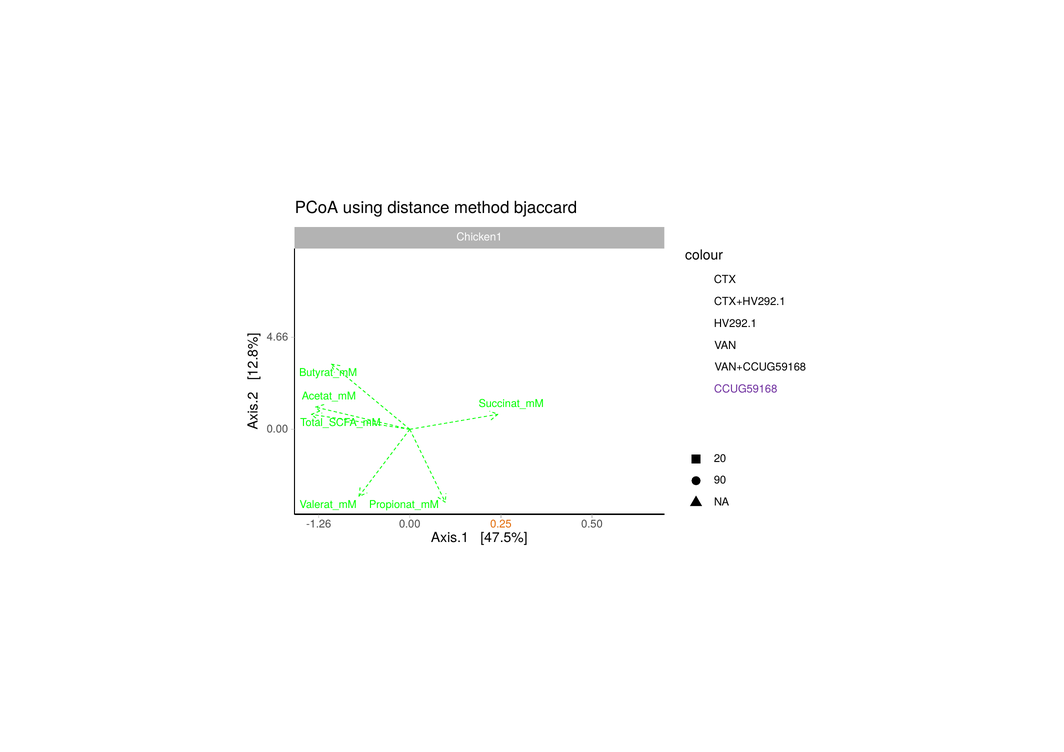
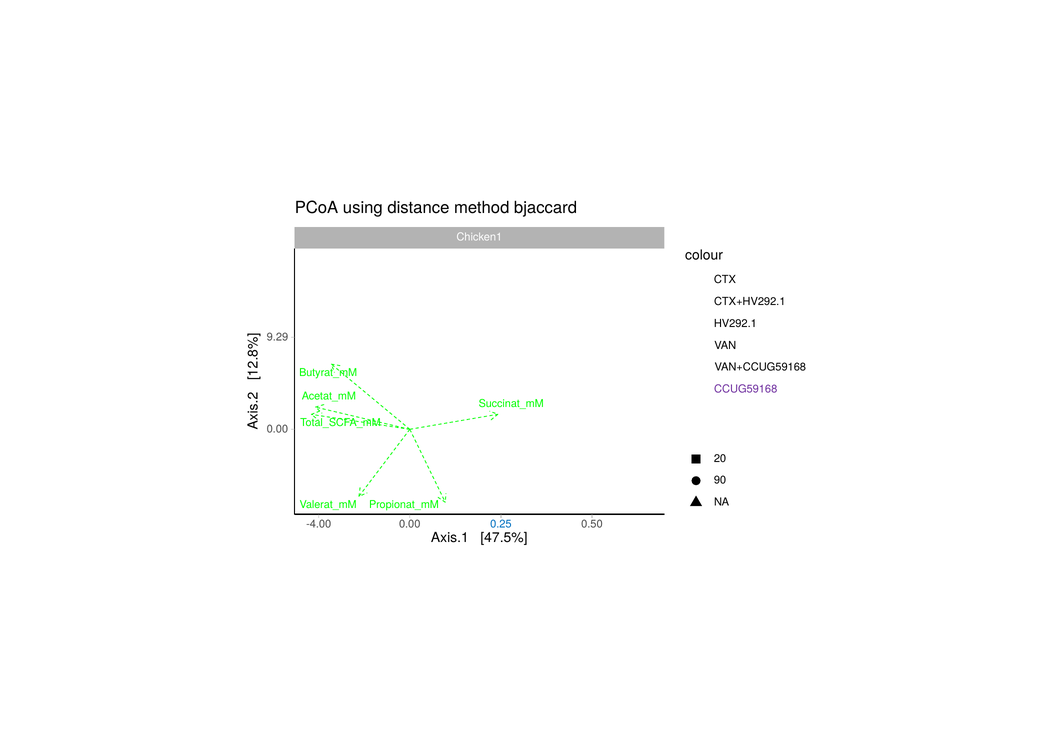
4.66: 4.66 -> 9.29 (277, 337)
-1.26: -1.26 -> -4.00 (319, 524)
0.25 colour: orange -> blue (501, 524)
